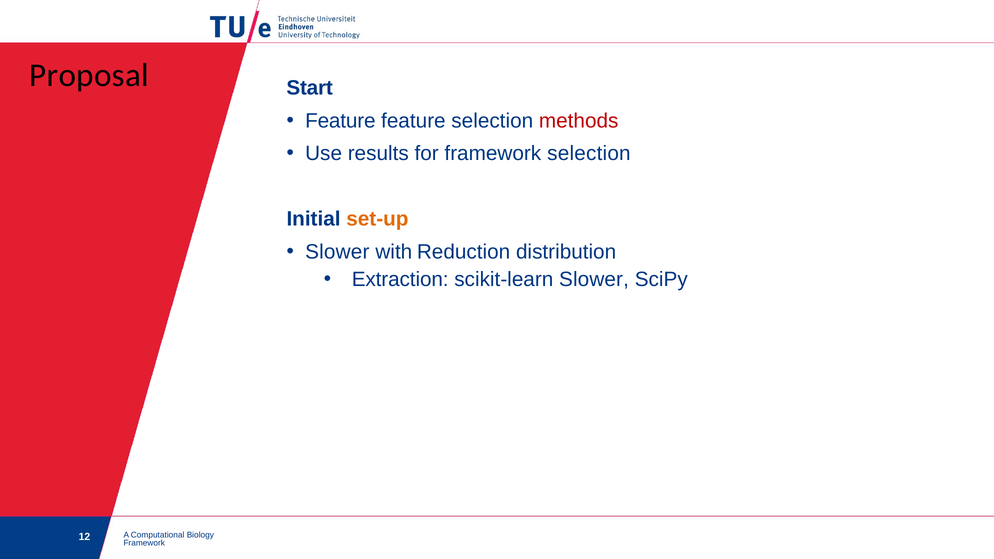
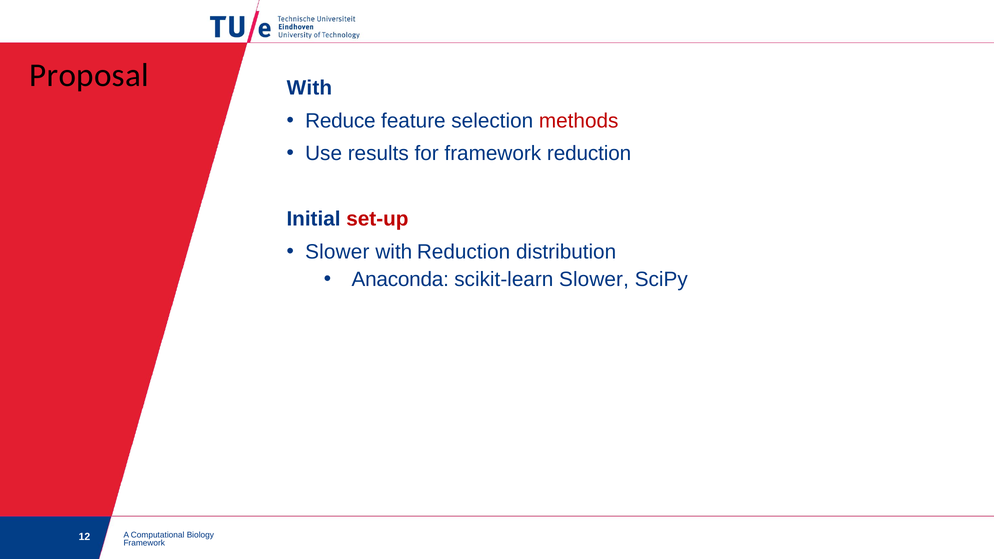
Start: Start -> With (309, 88)
Feature: Feature -> Reduce (340, 121)
framework selection: selection -> reduction (589, 154)
set-up colour: orange -> red (377, 219)
Extraction: Extraction -> Anaconda (400, 279)
